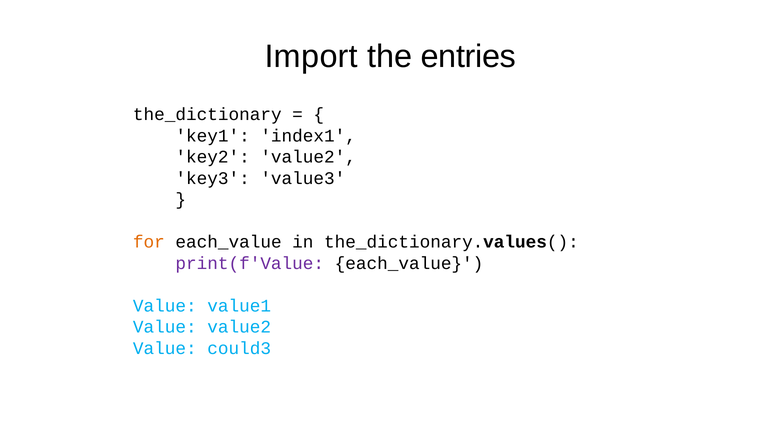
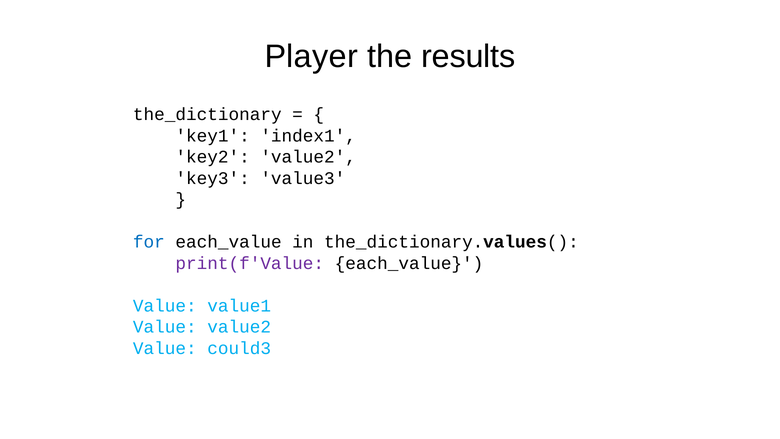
Import: Import -> Player (311, 56)
entries: entries -> results (468, 56)
for colour: orange -> blue (149, 242)
